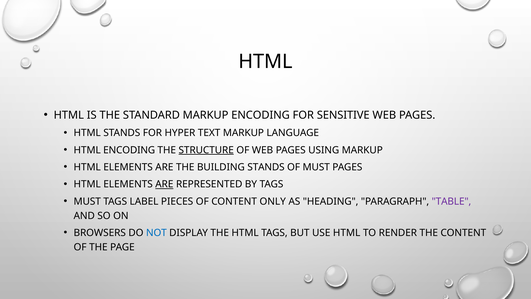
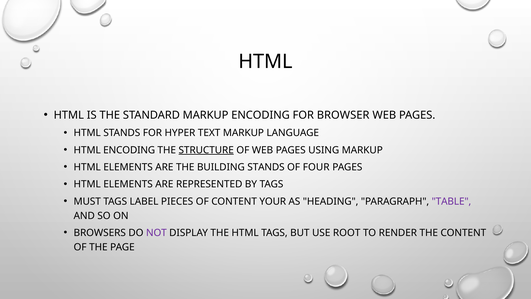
SENSITIVE: SENSITIVE -> BROWSER (343, 115)
OF MUST: MUST -> FOUR (316, 167)
ARE underline: present -> none (164, 184)
ONLY: ONLY -> YOUR (273, 201)
NOT colour: blue -> purple (156, 233)
USE HTML: HTML -> ROOT (347, 233)
